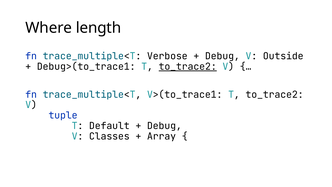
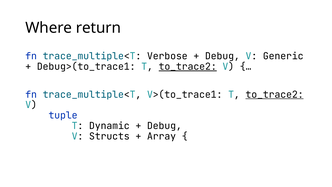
length: length -> return (98, 28)
Outside: Outside -> Generic (283, 56)
to_trace2 underline: none -> present (275, 94)
Default: Default -> Dynamic (109, 126)
Classes: Classes -> Structs (109, 136)
